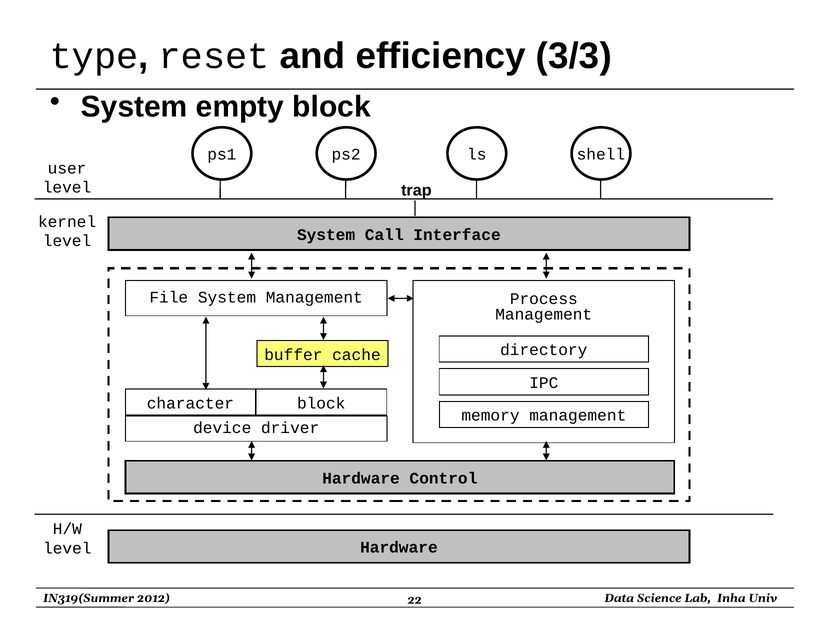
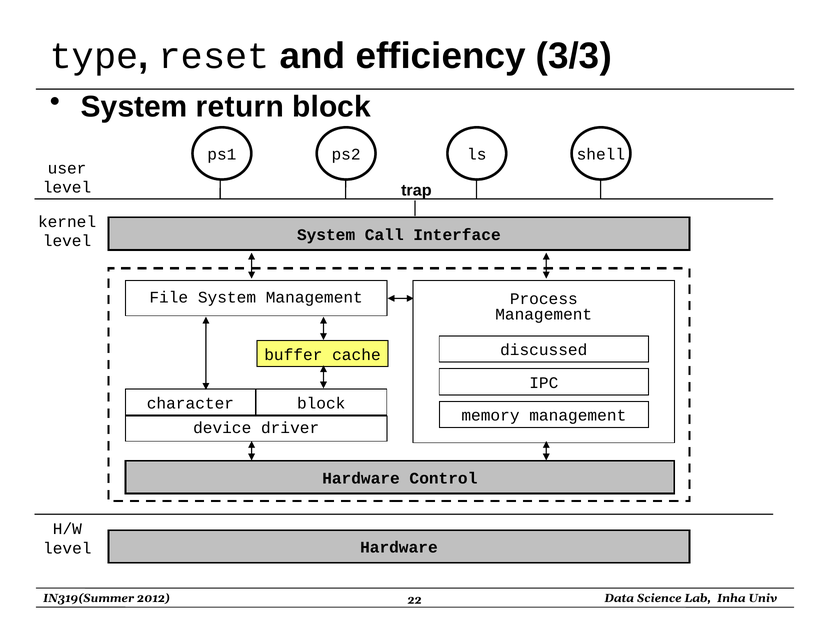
empty: empty -> return (240, 107)
directory: directory -> discussed (544, 350)
